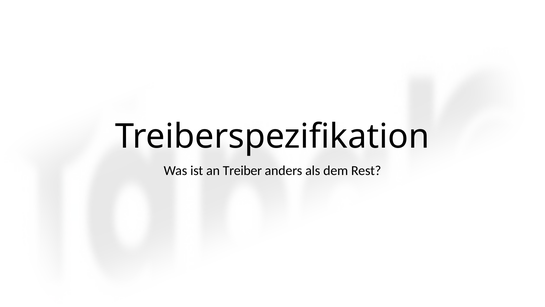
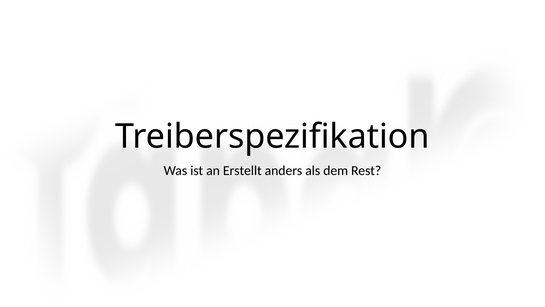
Treiber: Treiber -> Erstellt (242, 170)
